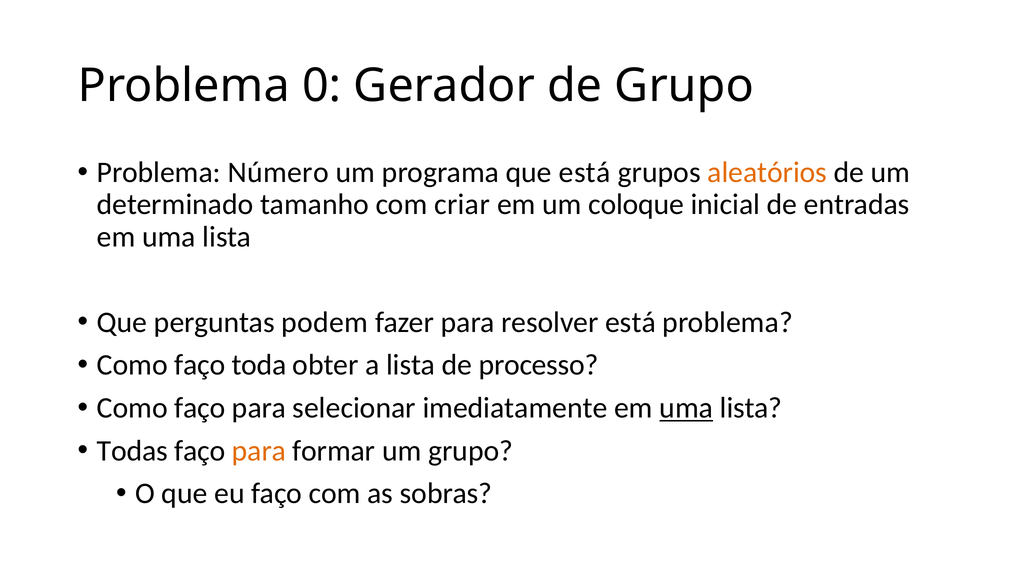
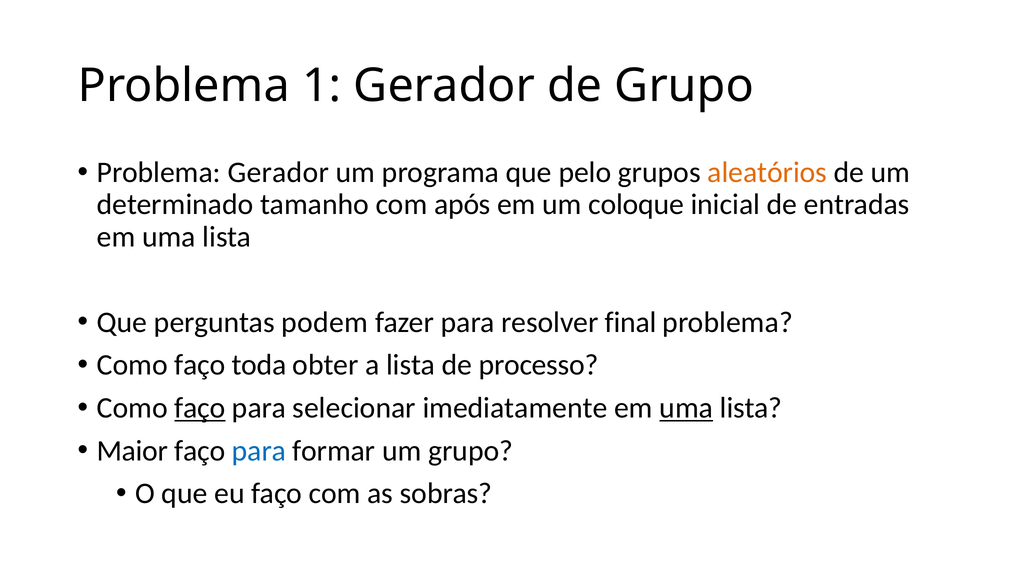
0: 0 -> 1 (322, 86)
Problema Número: Número -> Gerador (278, 173)
que está: está -> pelo (585, 173)
criar: criar -> após (462, 205)
resolver está: está -> final (631, 323)
faço underline: none -> present (200, 408)
Todas: Todas -> Maior (132, 451)
para colour: orange -> blue (259, 451)
